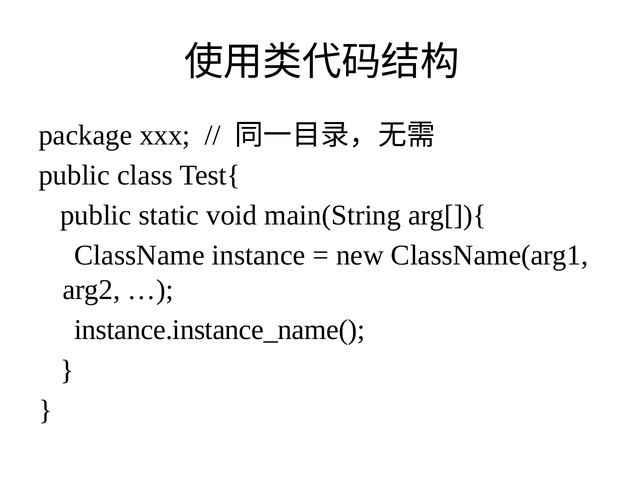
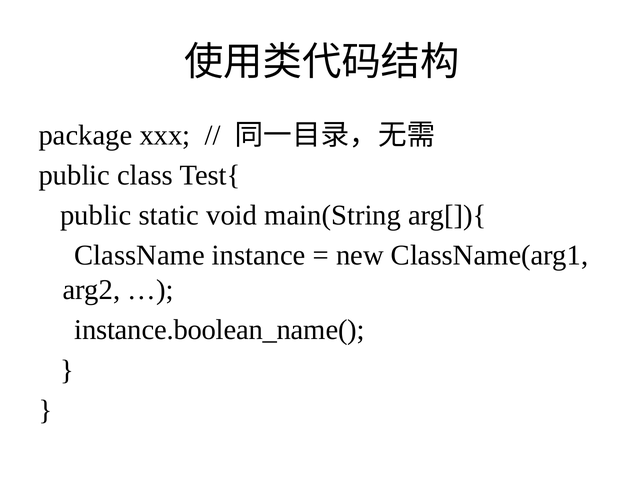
instance.instance_name(: instance.instance_name( -> instance.boolean_name( (220, 330)
